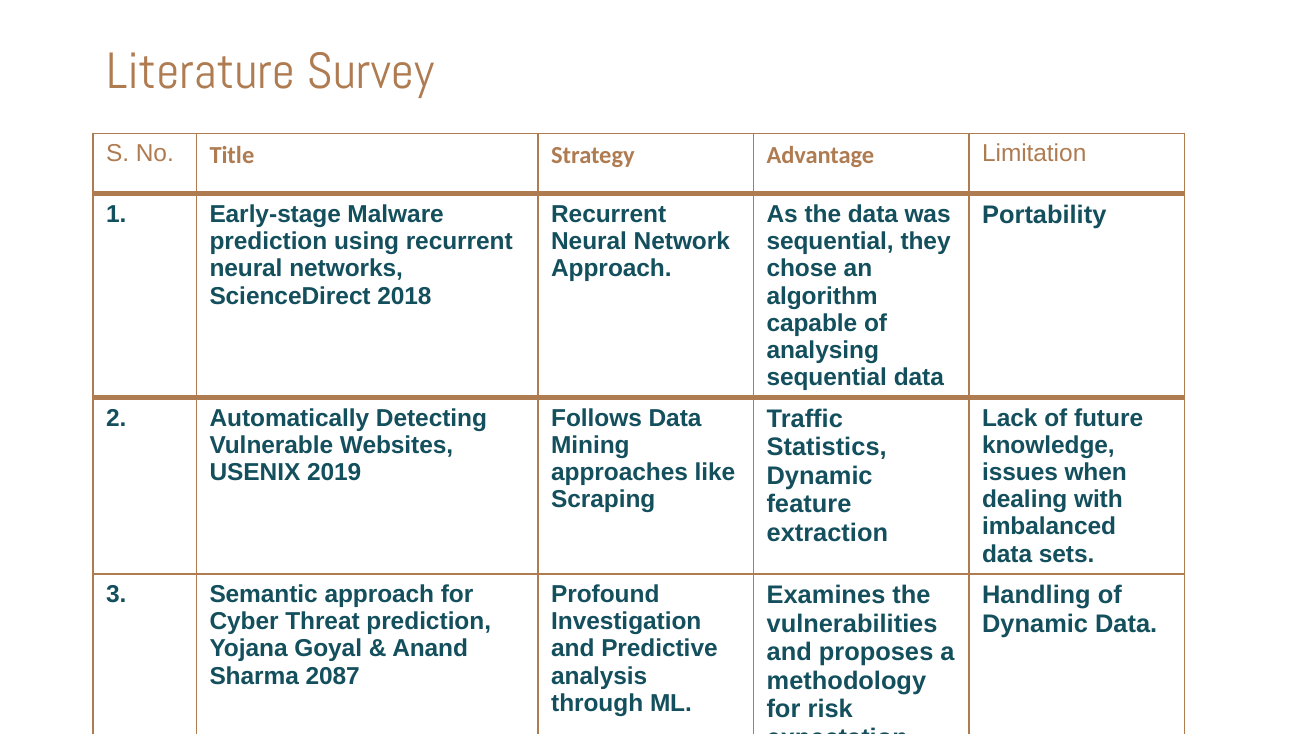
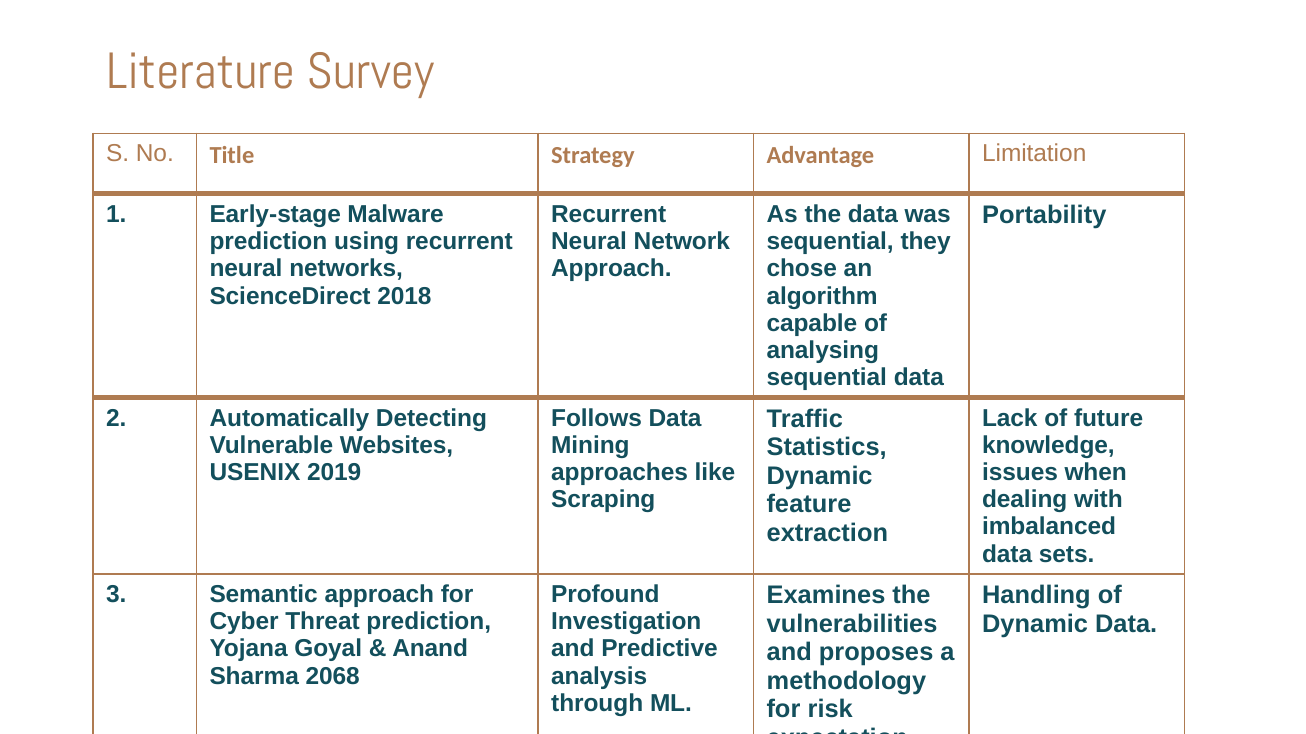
2087: 2087 -> 2068 (333, 677)
